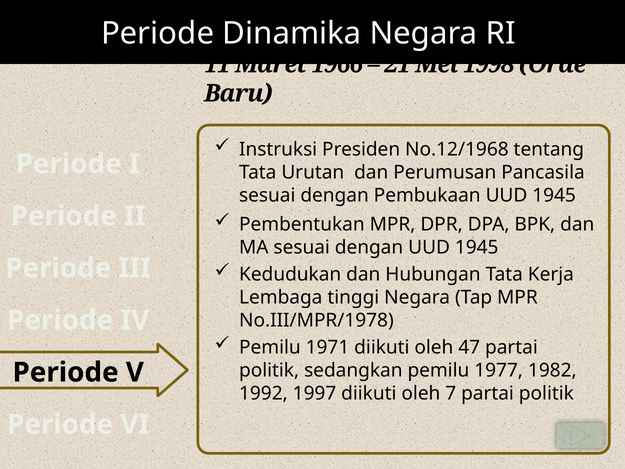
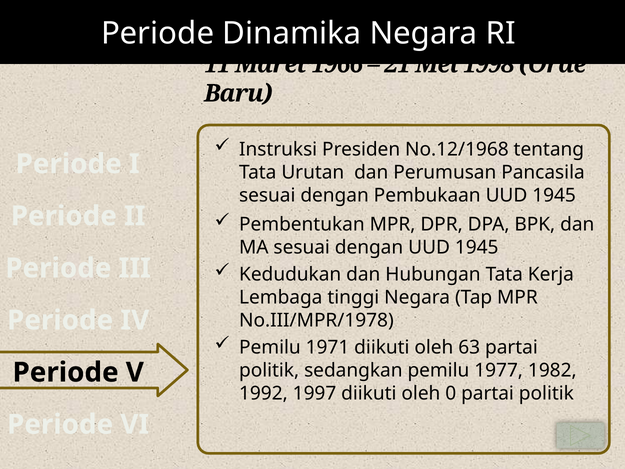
47: 47 -> 63 (469, 347)
7: 7 -> 0 (451, 393)
